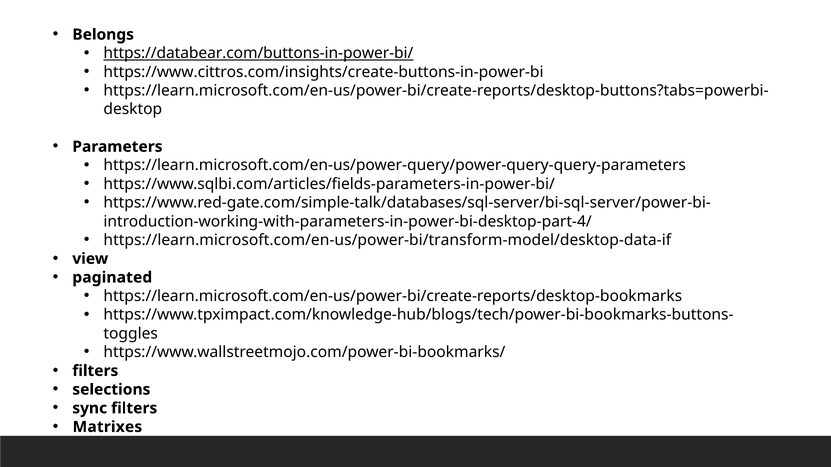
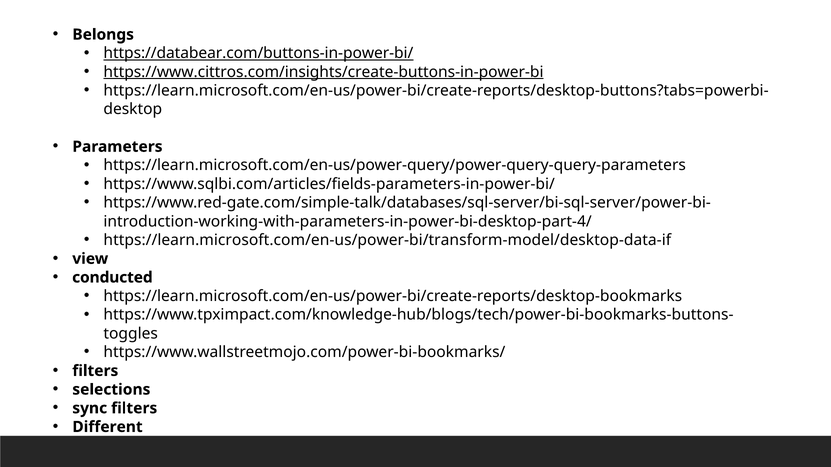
https://www.cittros.com/insights/create-buttons-in-power-bi underline: none -> present (324, 72)
paginated: paginated -> conducted (112, 278)
Matrixes: Matrixes -> Different (107, 427)
